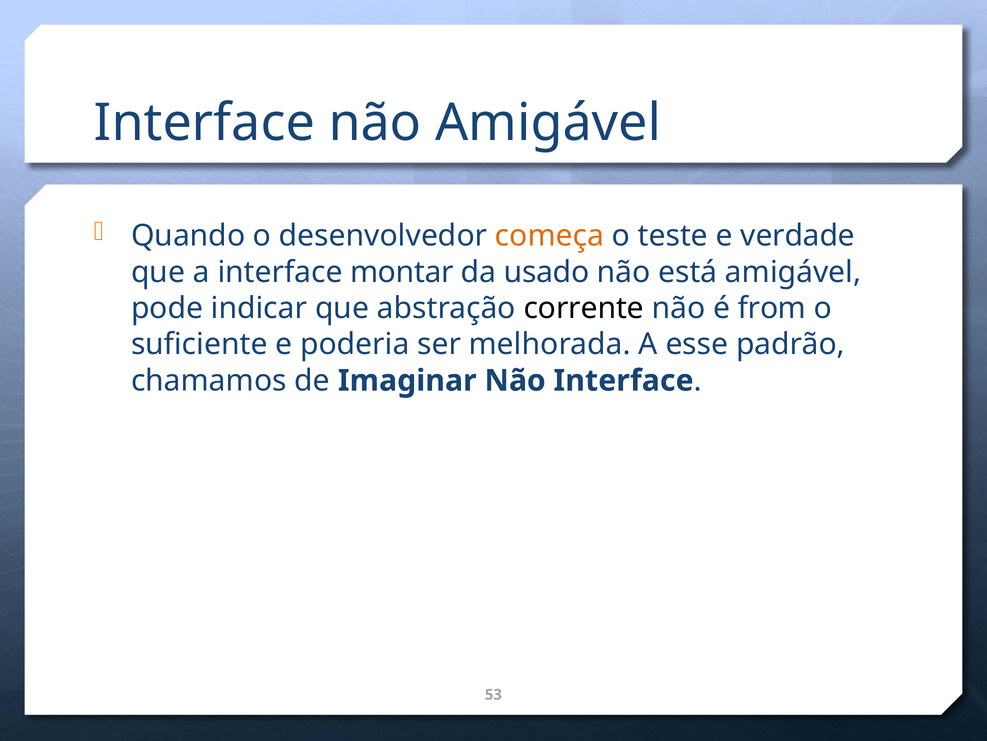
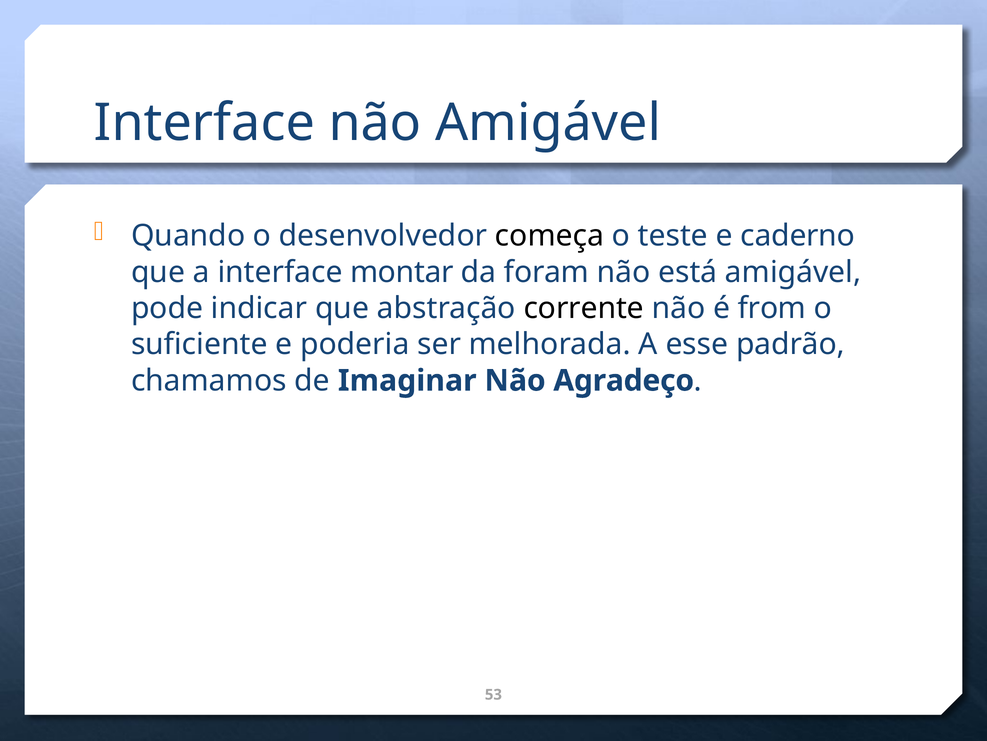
começa colour: orange -> black (549, 236)
verdade: verdade -> caderno (798, 236)
usado: usado -> foram (547, 272)
Não Interface: Interface -> Agradeço (624, 380)
